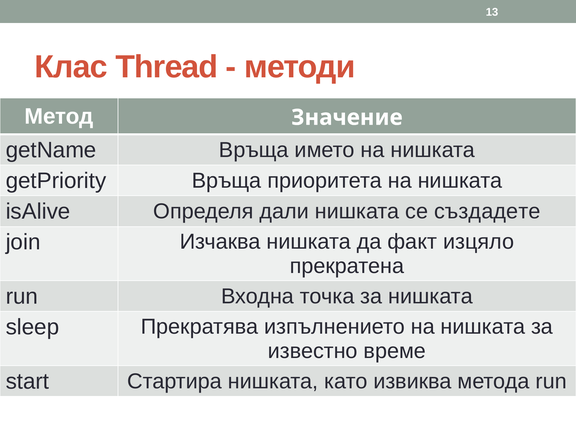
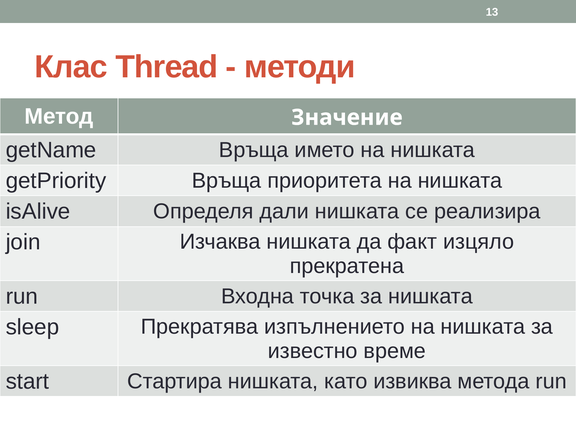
създадете: създадете -> реализира (487, 211)
